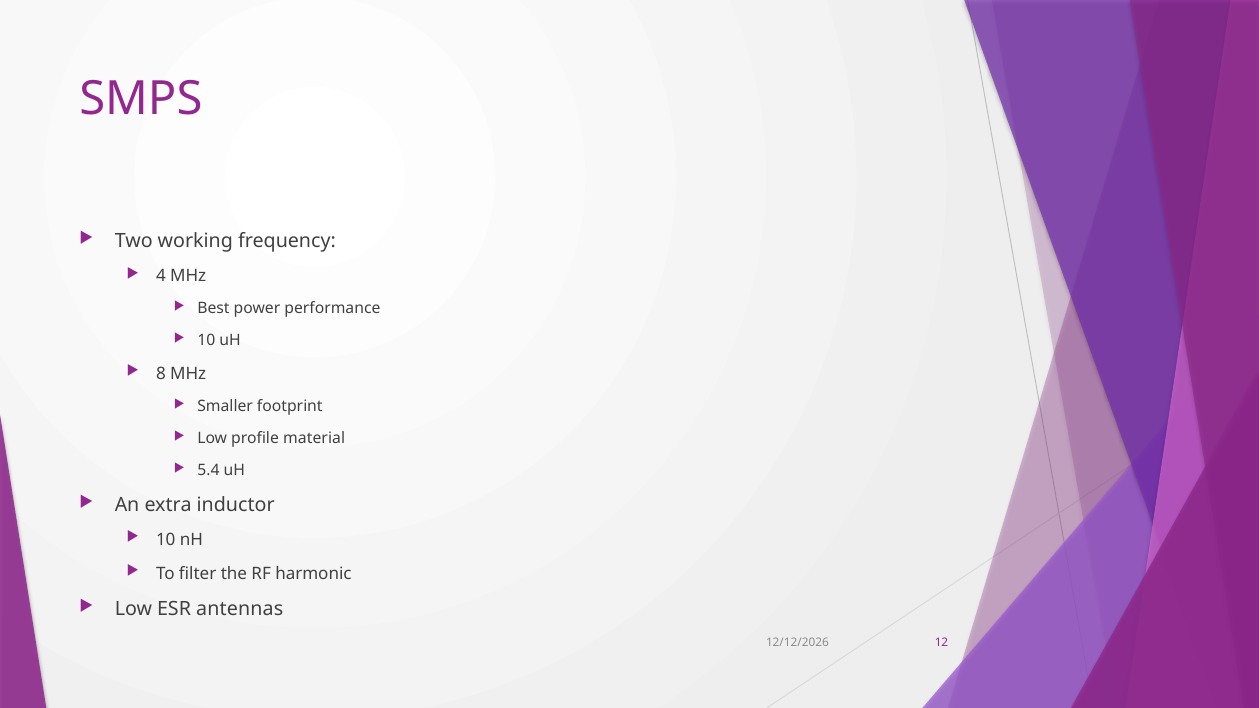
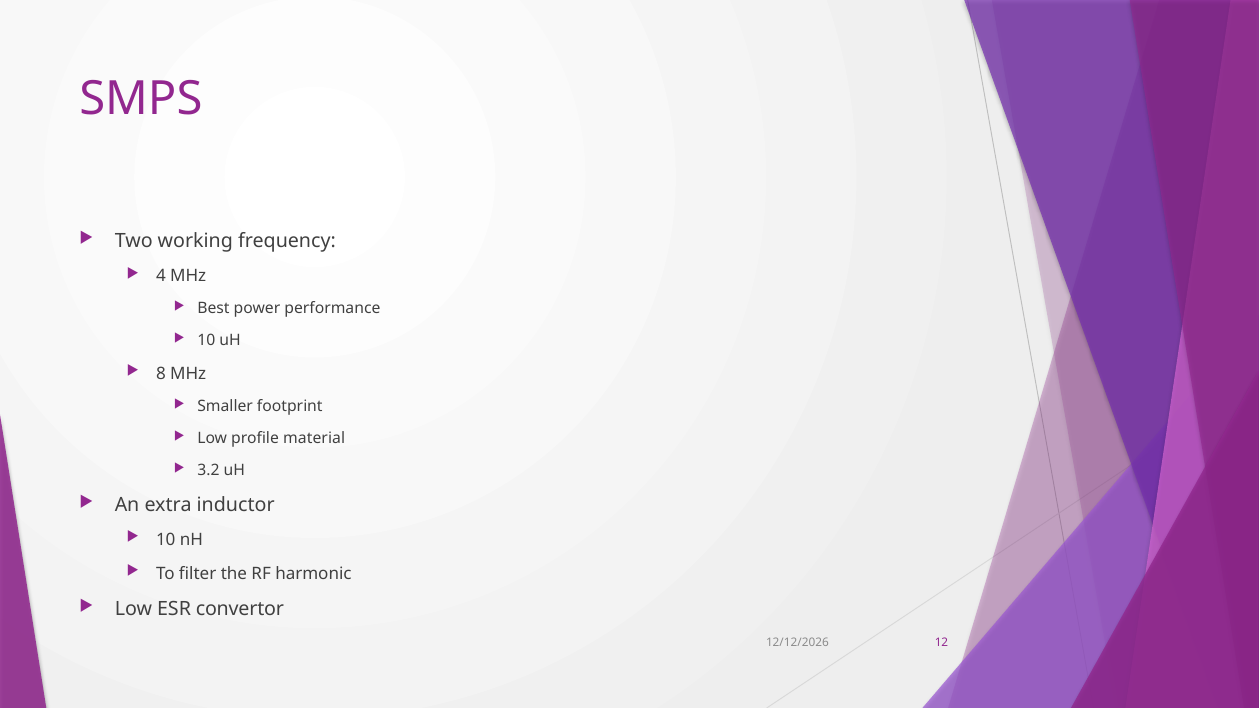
5.4: 5.4 -> 3.2 (209, 470)
antennas: antennas -> convertor (240, 609)
